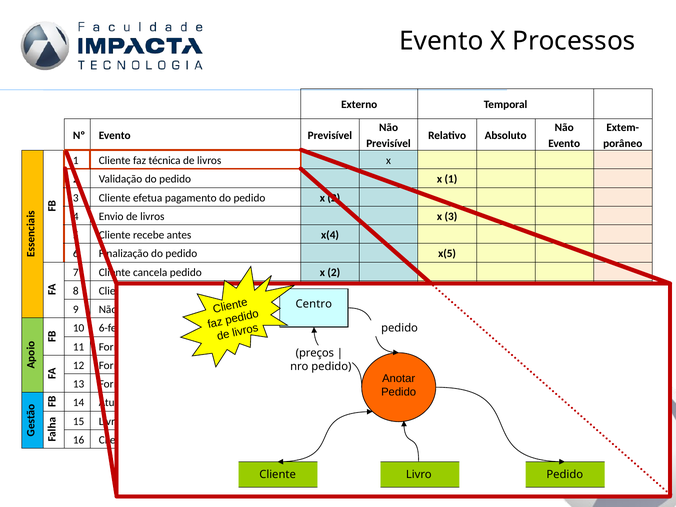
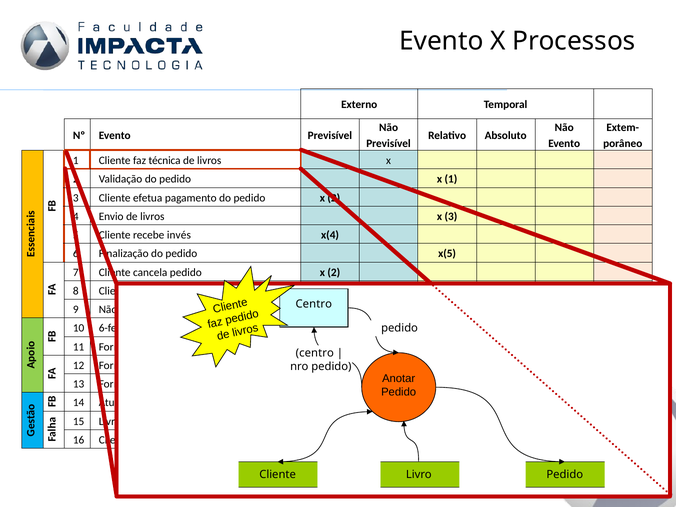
antes: antes -> invés (179, 235)
preços: preços -> centro (315, 353)
